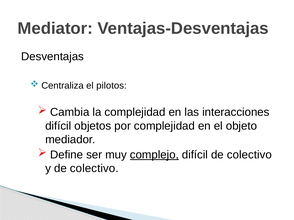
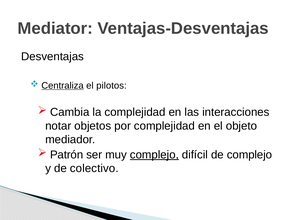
Centraliza underline: none -> present (63, 86)
difícil: difícil -> notar (58, 126)
Define: Define -> Patrón (67, 155)
difícil de colectivo: colectivo -> complejo (249, 155)
